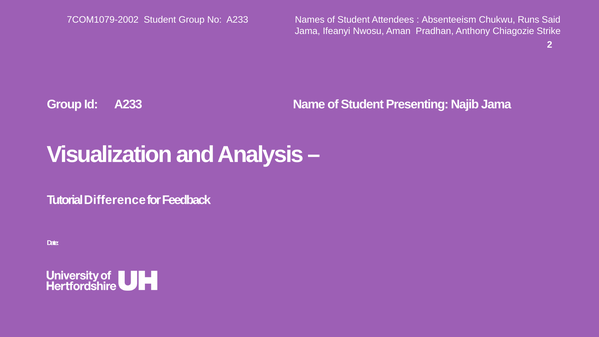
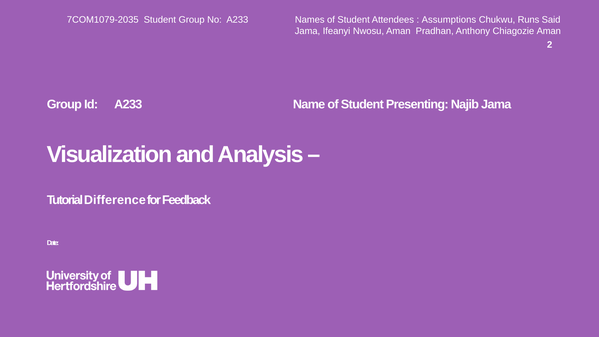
7COM1079-2002: 7COM1079-2002 -> 7COM1079-2035 (103, 20)
Absenteeism: Absenteeism -> Assumptions (449, 20)
Chiagozie Strike: Strike -> Aman (549, 31)
